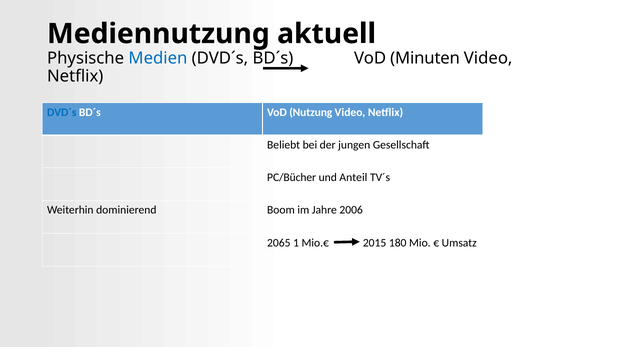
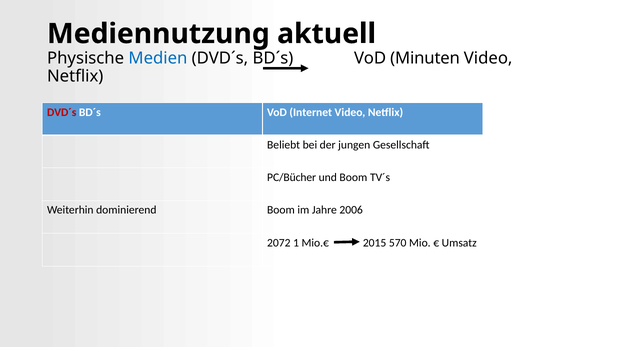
DVD´s colour: blue -> red (62, 112)
Nutzung: Nutzung -> Internet (311, 112)
und Anteil: Anteil -> Boom (353, 178)
2065: 2065 -> 2072 (279, 243)
180: 180 -> 570 (398, 243)
